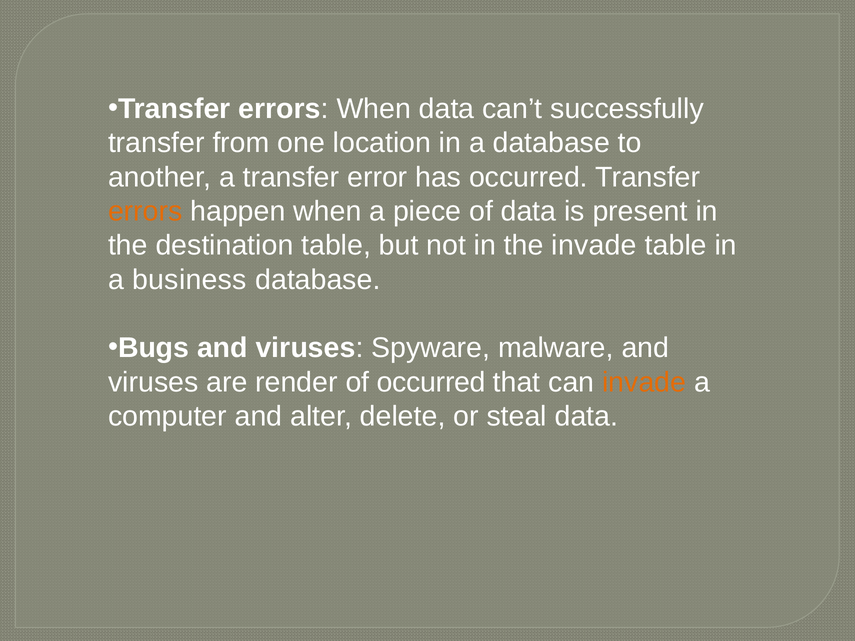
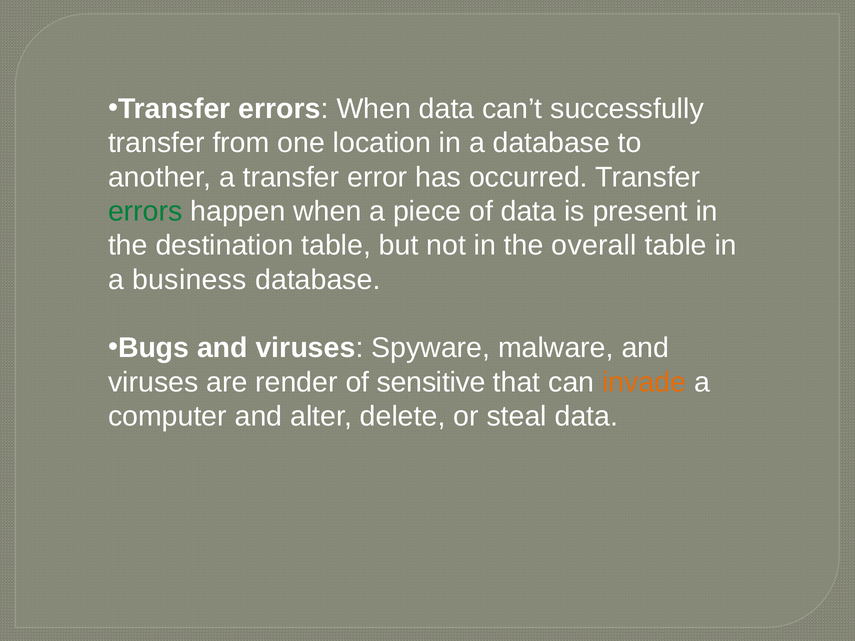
errors colour: orange -> green (145, 211)
the invade: invade -> overall (594, 246)
of occurred: occurred -> sensitive (431, 382)
